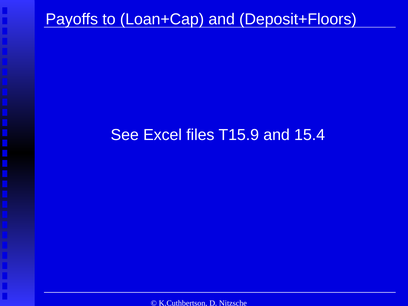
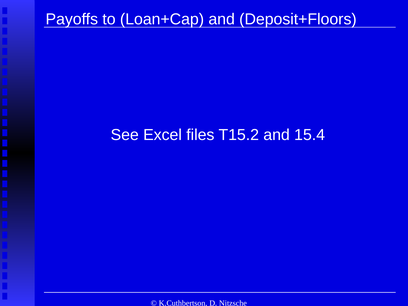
T15.9: T15.9 -> T15.2 (239, 135)
